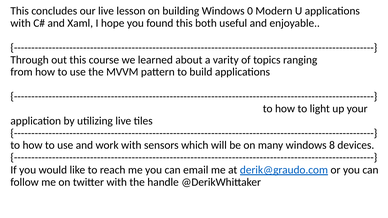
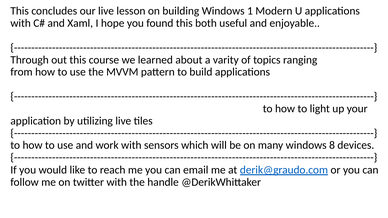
0: 0 -> 1 (250, 11)
